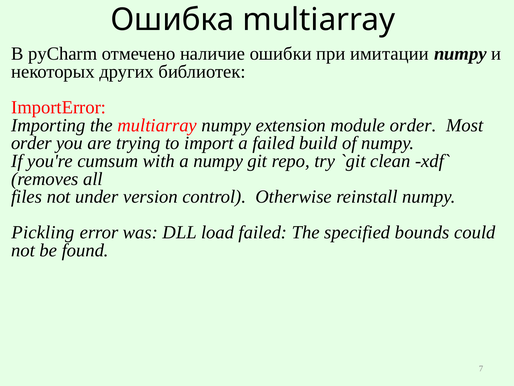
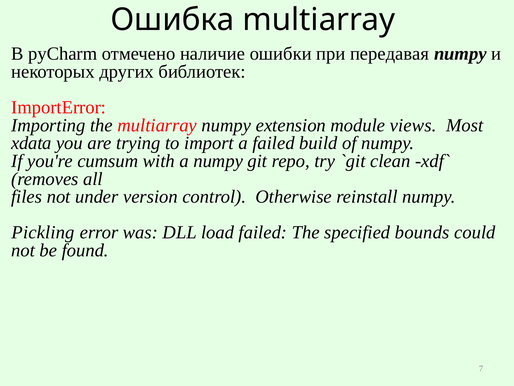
имитации: имитации -> передавая (389, 54)
module order: order -> views (413, 125)
order: order -> xdata (31, 143)
